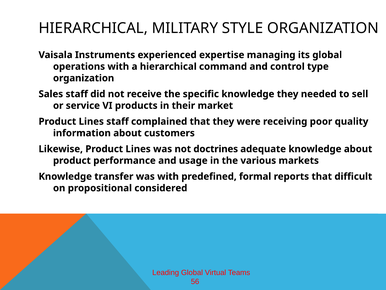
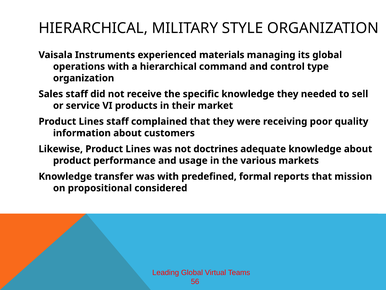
expertise: expertise -> materials (222, 55)
difficult: difficult -> mission (353, 176)
